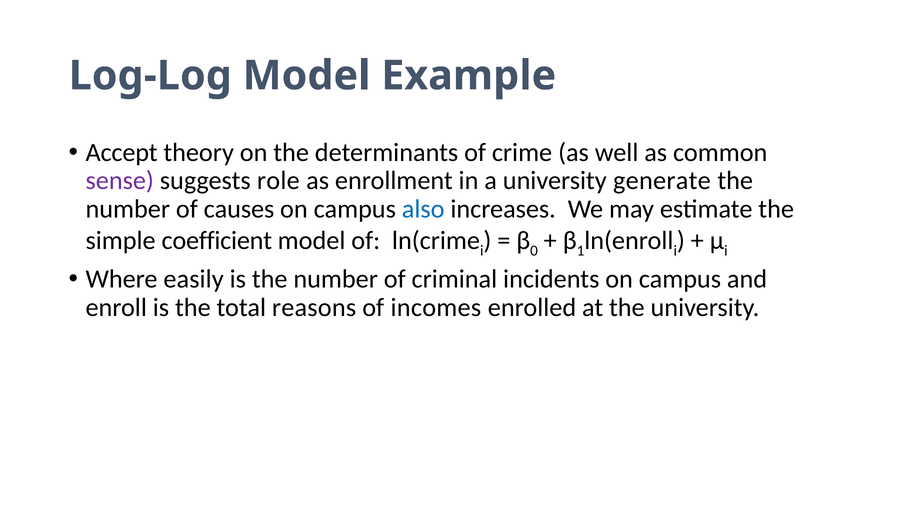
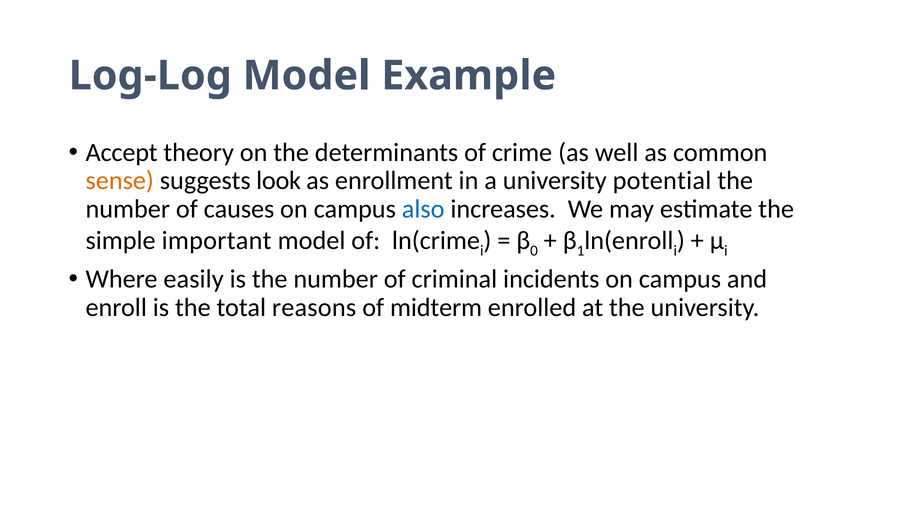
sense colour: purple -> orange (120, 181)
role: role -> look (279, 181)
generate: generate -> potential (662, 181)
coefficient: coefficient -> important (217, 240)
incomes: incomes -> midterm (436, 307)
